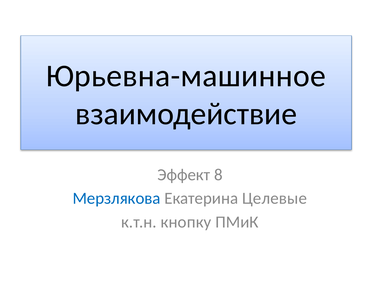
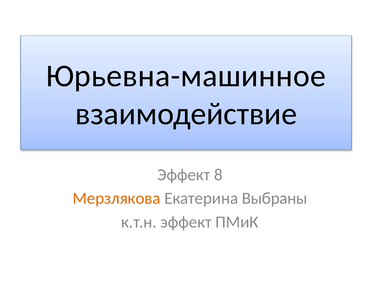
Мерзлякова colour: blue -> orange (117, 198)
Целевые: Целевые -> Выбраны (275, 198)
к.т.н кнопку: кнопку -> эффект (186, 222)
